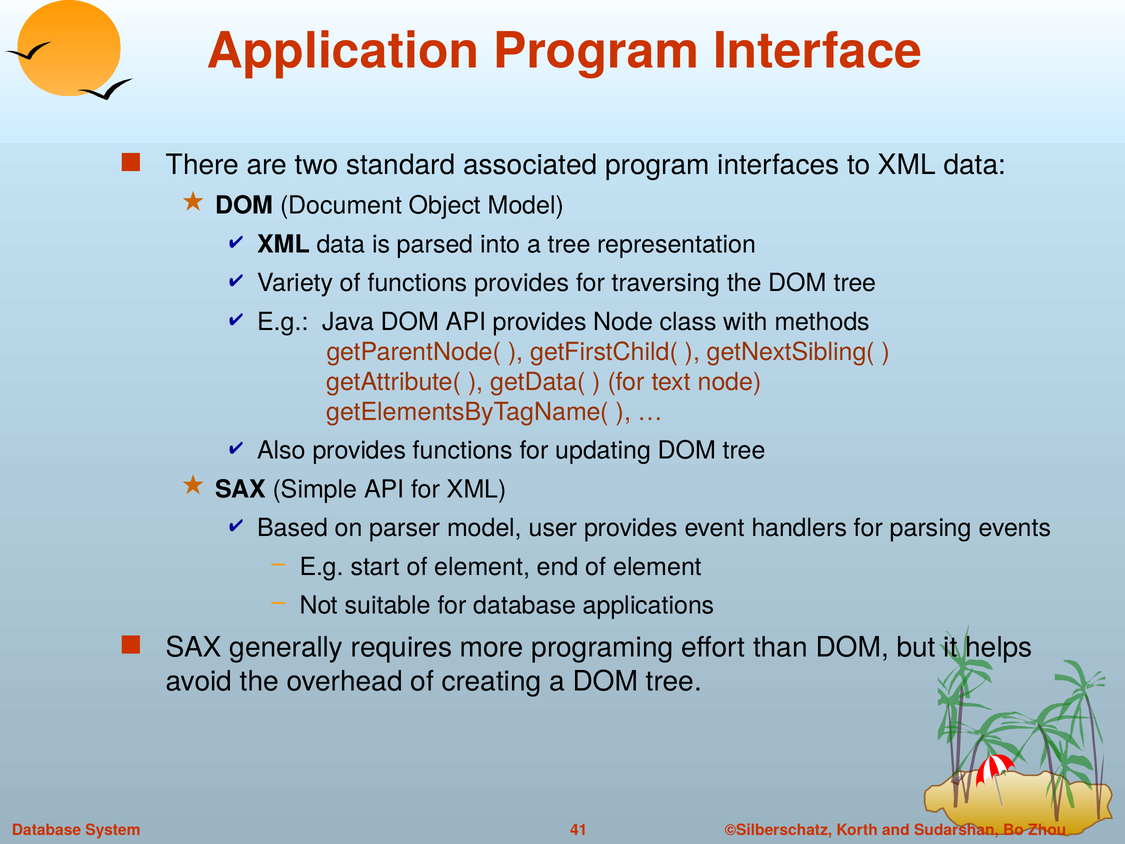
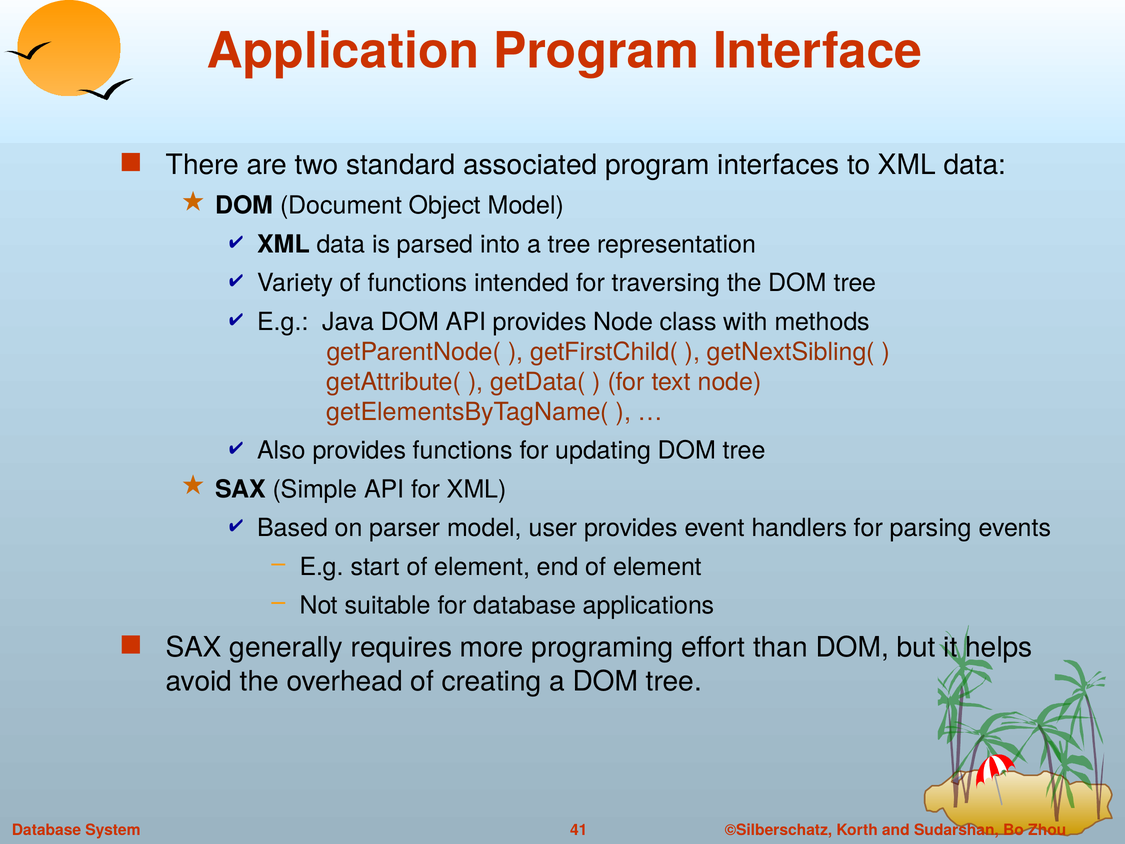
functions provides: provides -> intended (522, 283)
